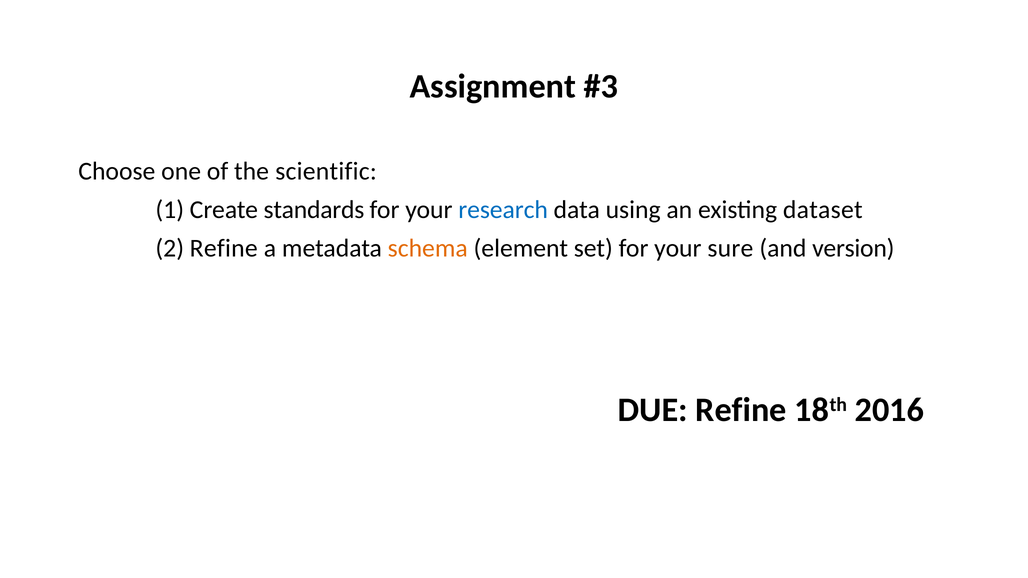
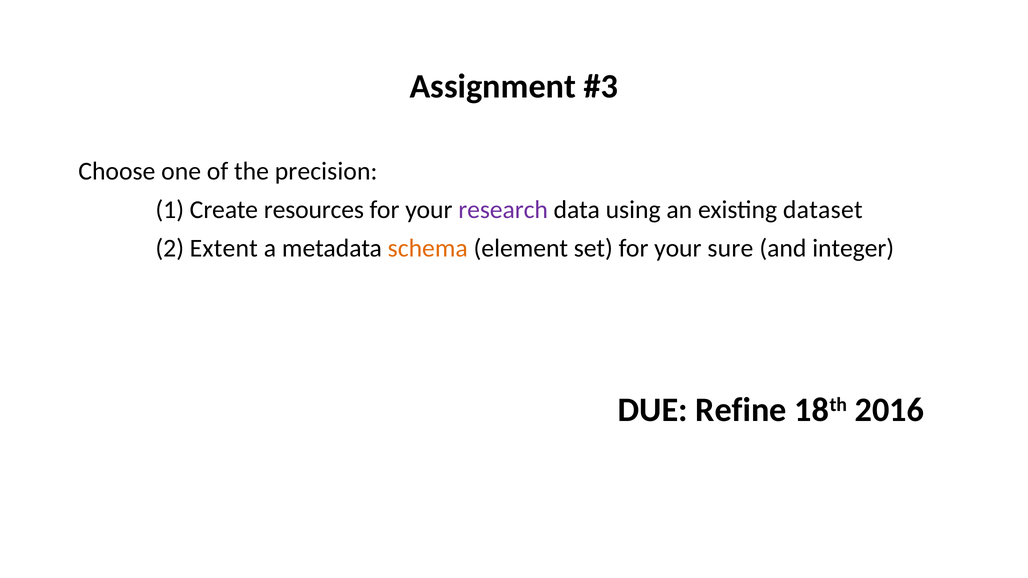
scientific: scientific -> precision (326, 172)
standards: standards -> resources (314, 210)
research colour: blue -> purple (503, 210)
2 Refine: Refine -> Extent (224, 248)
version: version -> integer (853, 248)
